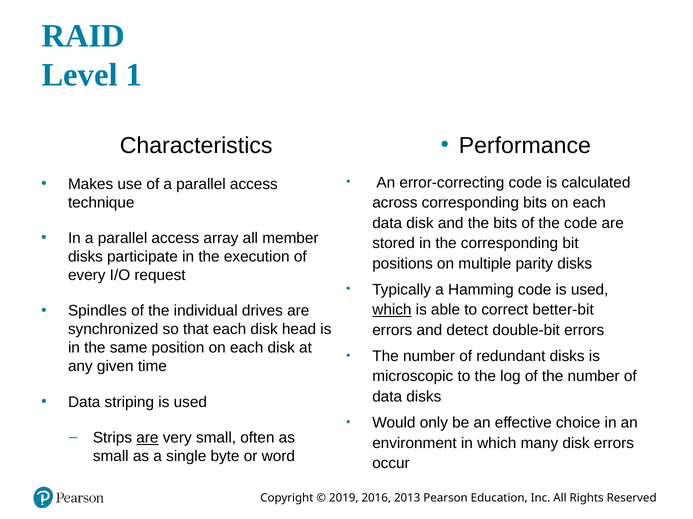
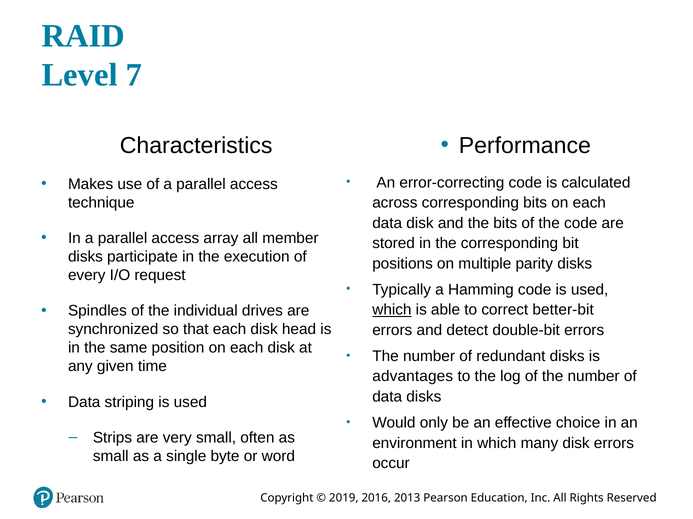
1: 1 -> 7 (134, 75)
microscopic: microscopic -> advantages (413, 377)
are underline: present -> none (147, 438)
